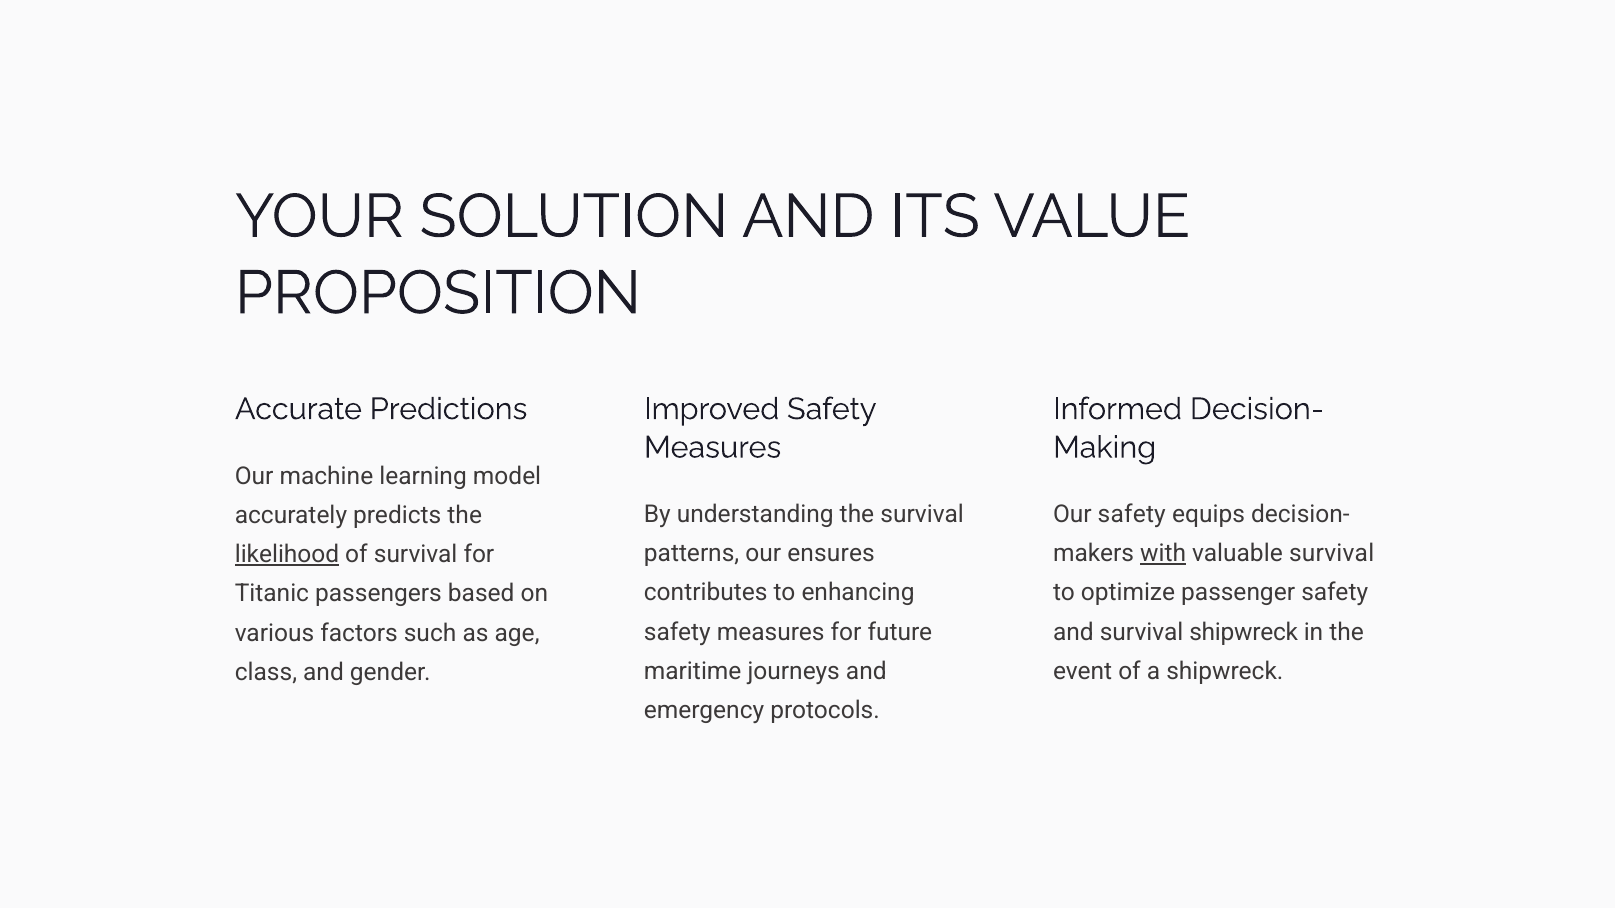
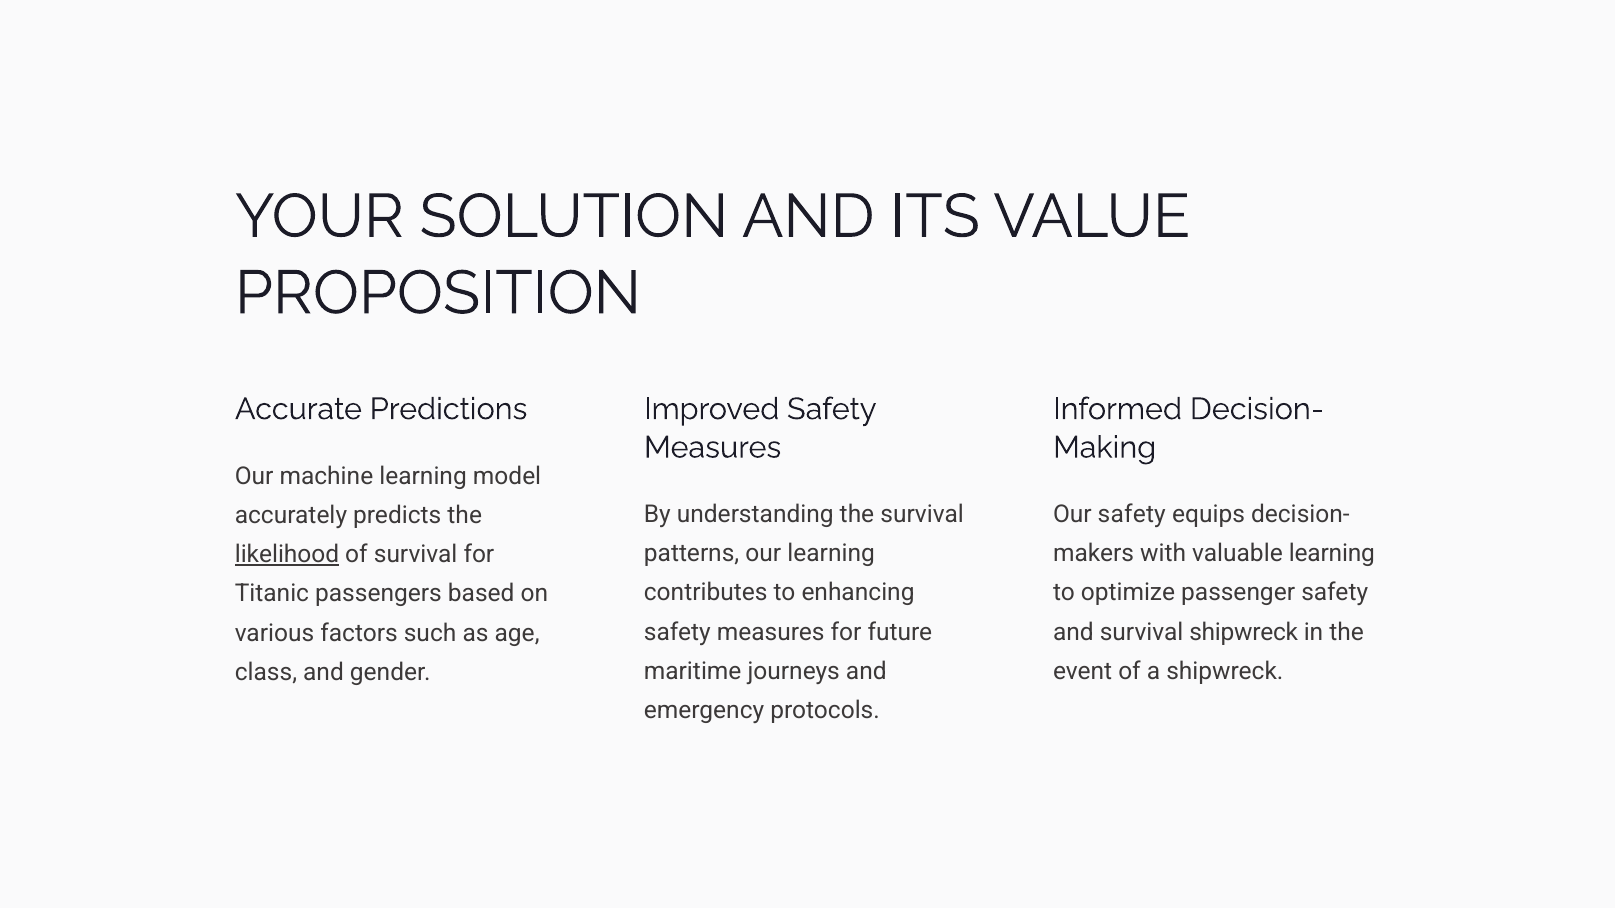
with underline: present -> none (1163, 554)
valuable survival: survival -> learning (1332, 554)
our ensures: ensures -> learning (831, 554)
